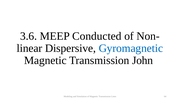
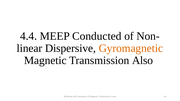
3.6: 3.6 -> 4.4 (29, 36)
Gyromagnetic colour: blue -> orange (131, 48)
John: John -> Also (142, 61)
